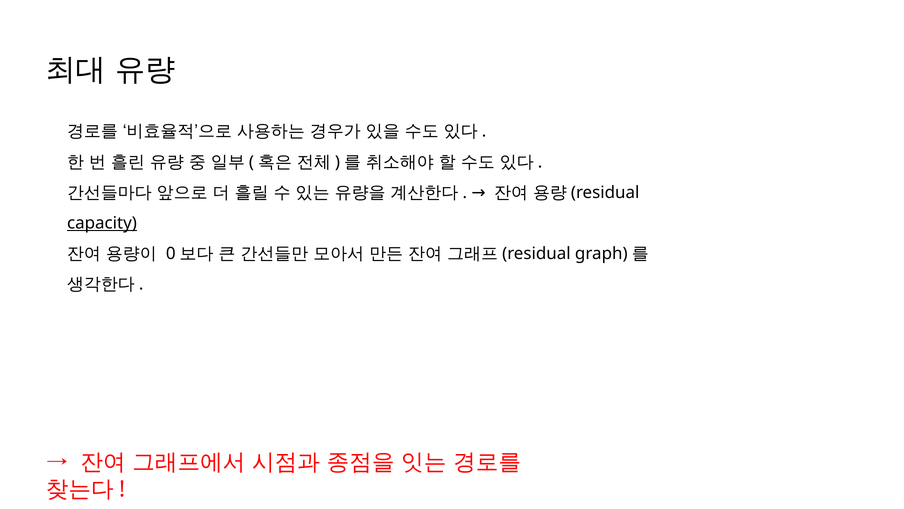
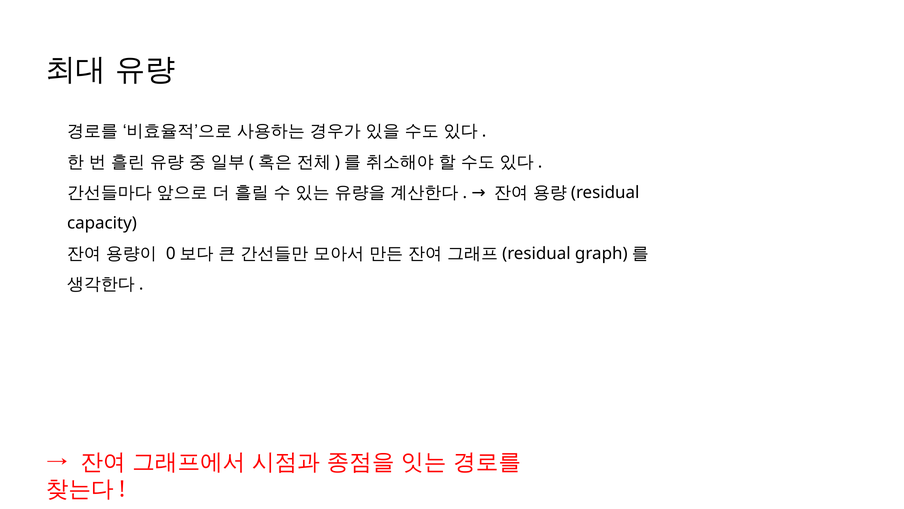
capacity underline: present -> none (102, 223)
